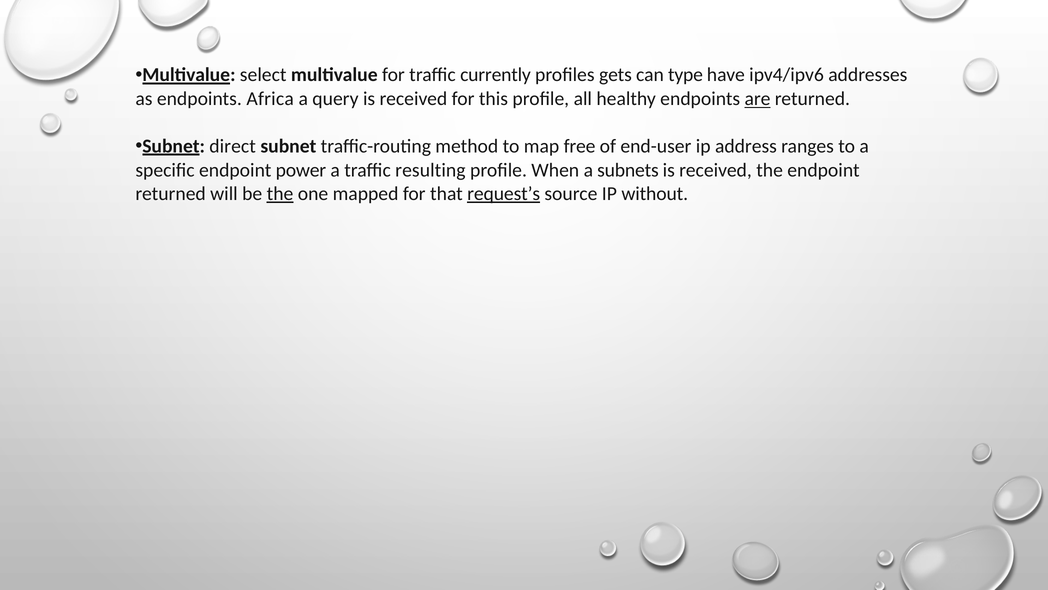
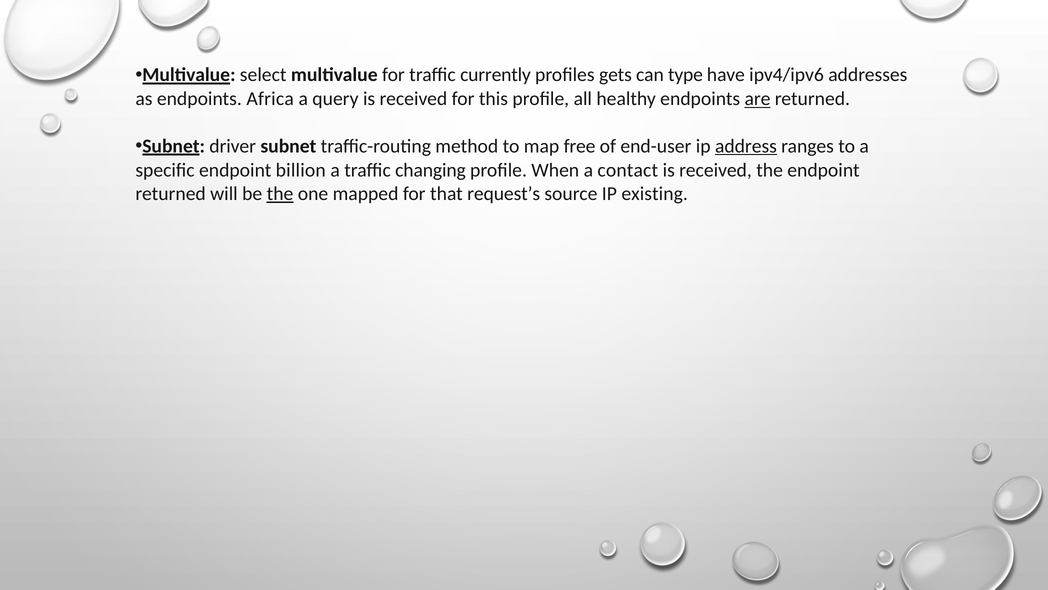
direct: direct -> driver (233, 146)
address underline: none -> present (746, 146)
power: power -> billion (301, 170)
resulting: resulting -> changing (431, 170)
subnets: subnets -> contact (628, 170)
request’s underline: present -> none (504, 194)
without: without -> existing (655, 194)
